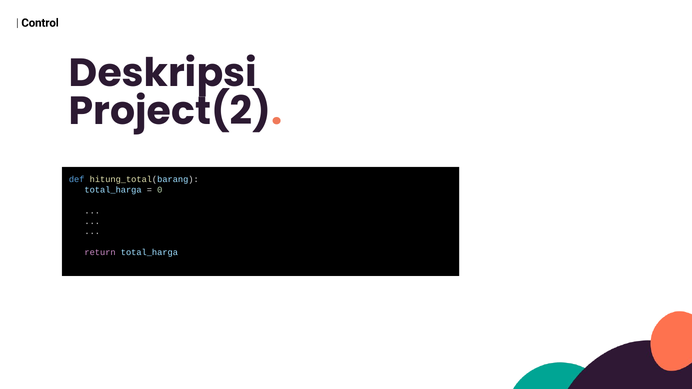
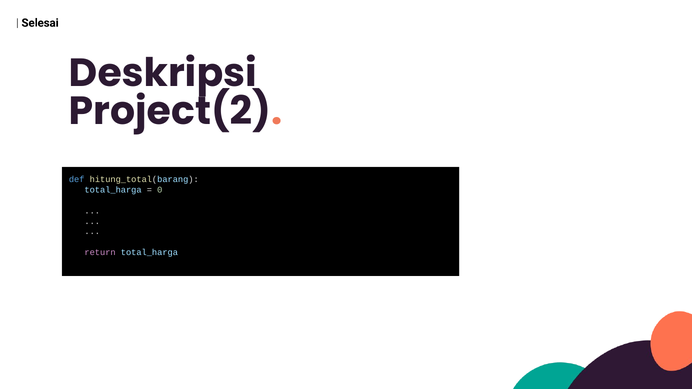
Control: Control -> Selesai (40, 23)
